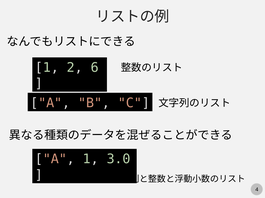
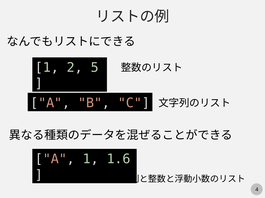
6: 6 -> 5 (95, 68)
3.0: 3.0 -> 1.6 (119, 160)
